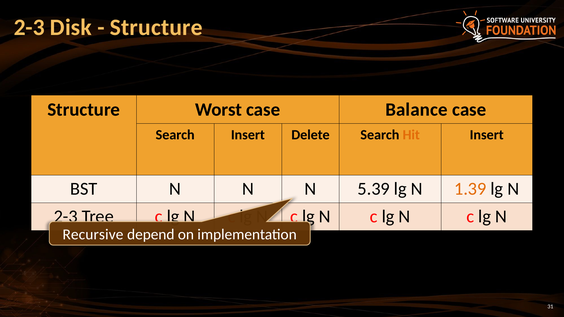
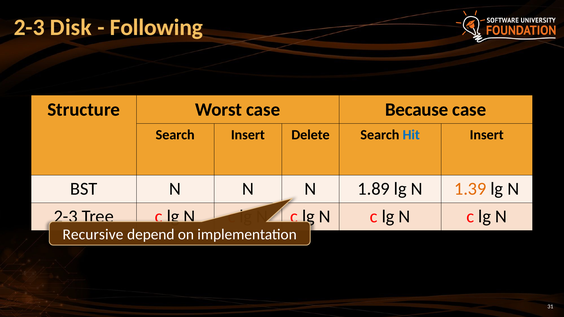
Structure: Structure -> Following (156, 27)
Balance: Balance -> Because (417, 110)
Hit colour: orange -> blue (411, 135)
5.39: 5.39 -> 1.89 (374, 189)
